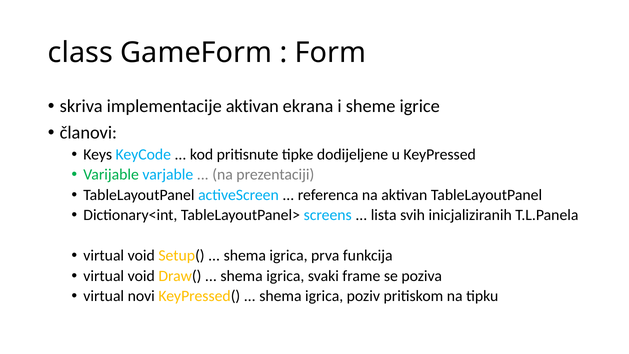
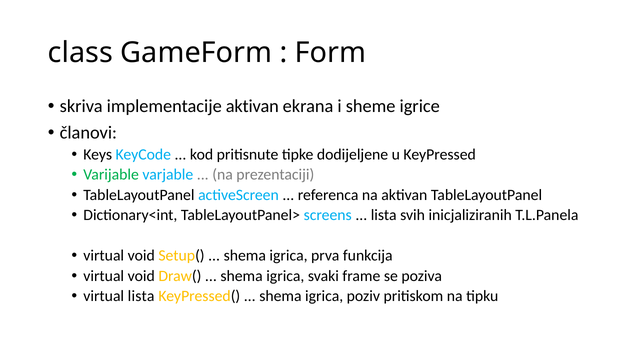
virtual novi: novi -> lista (141, 296)
